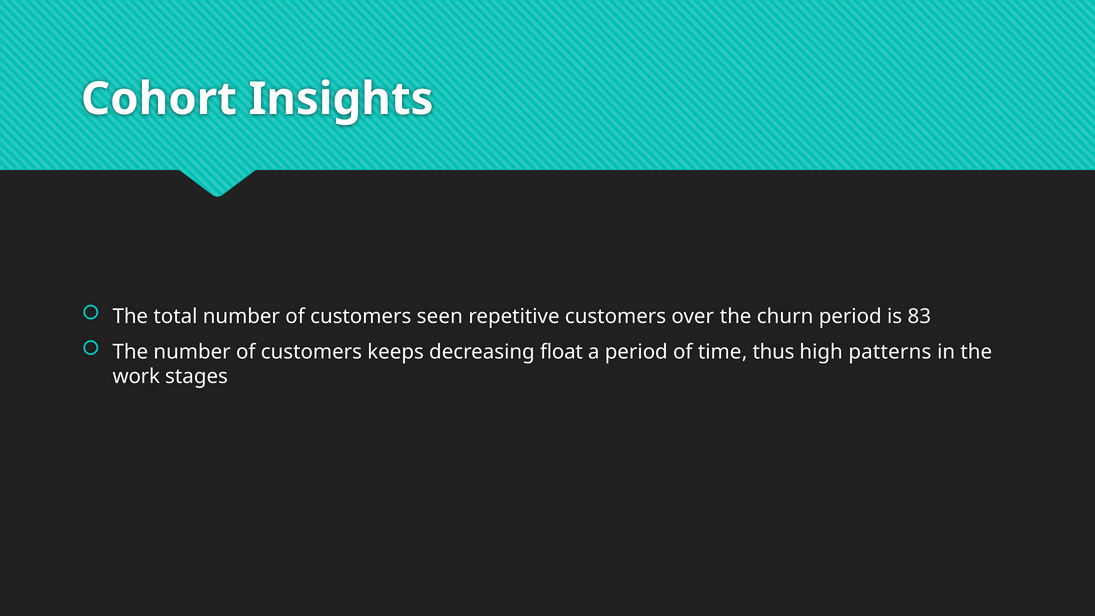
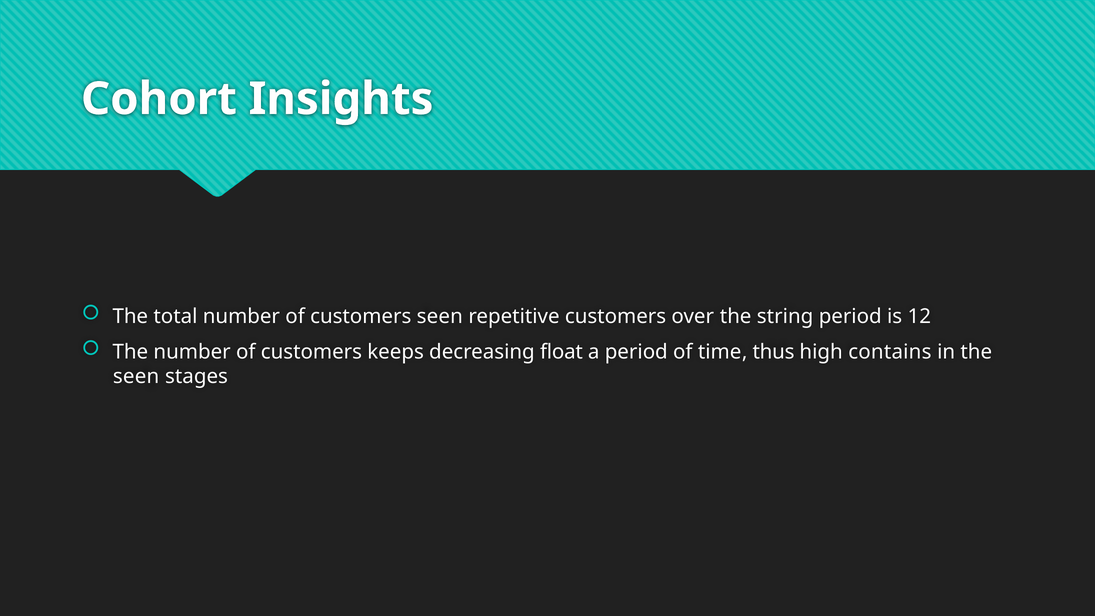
churn: churn -> string (785, 316)
83: 83 -> 12 (919, 316)
patterns: patterns -> contains (890, 352)
work: work -> seen (136, 377)
